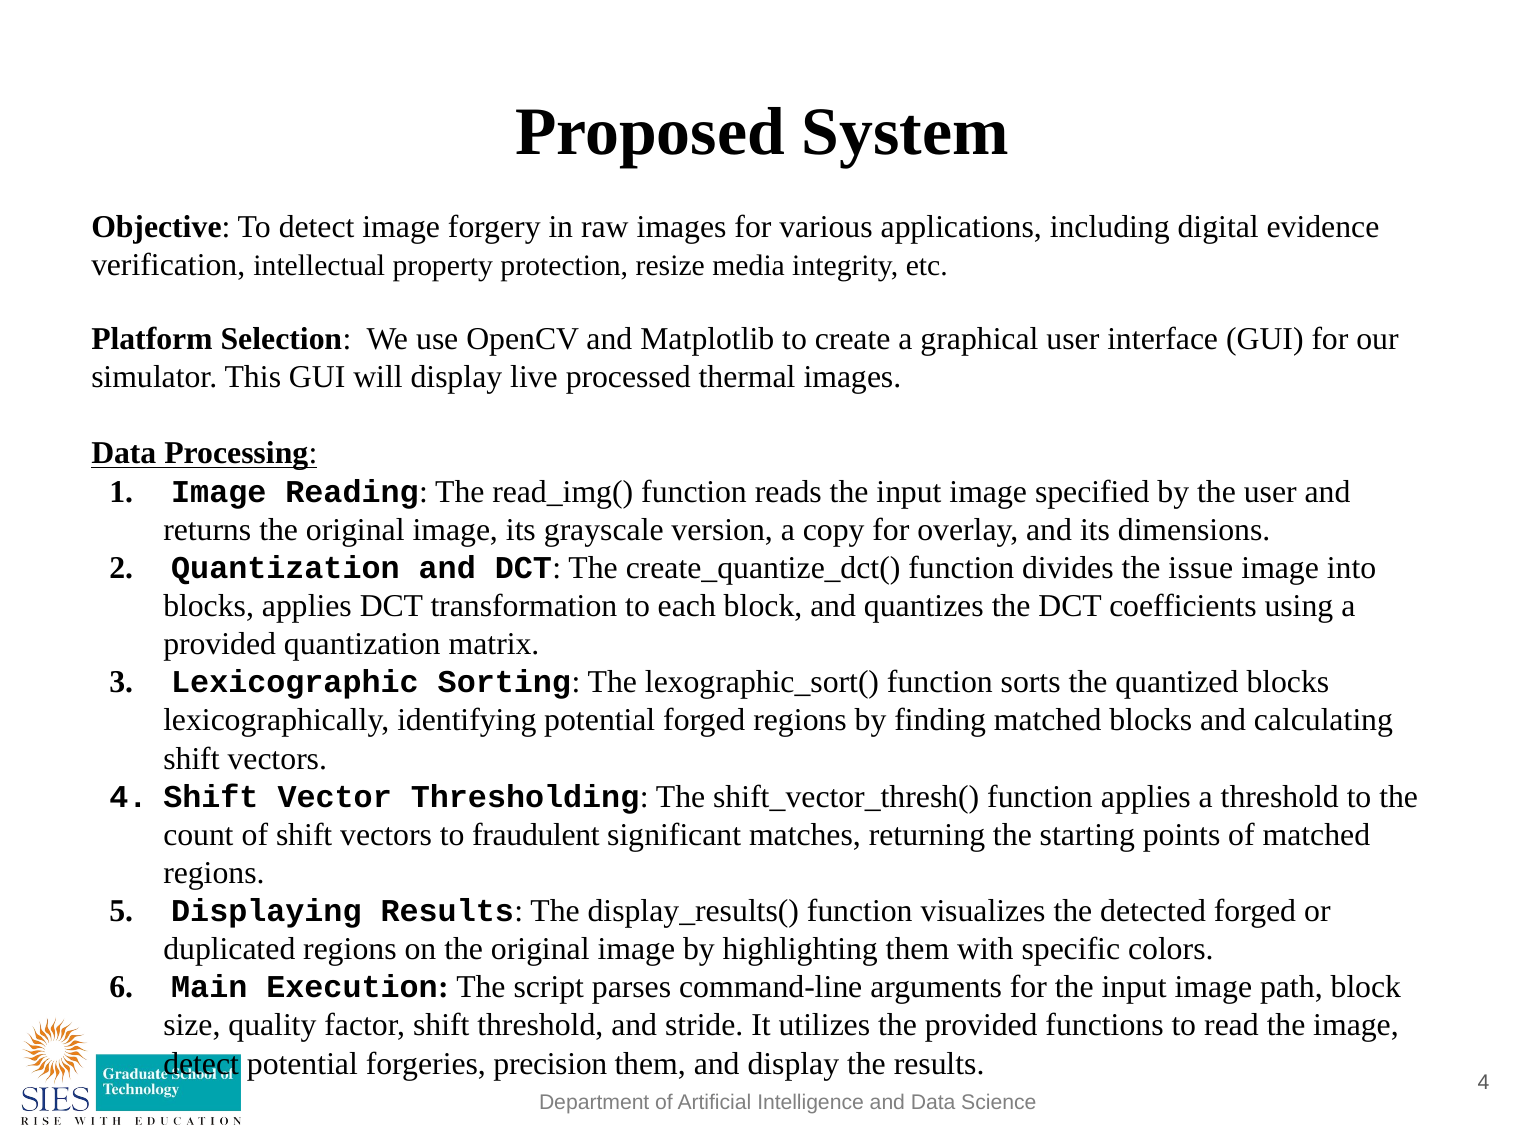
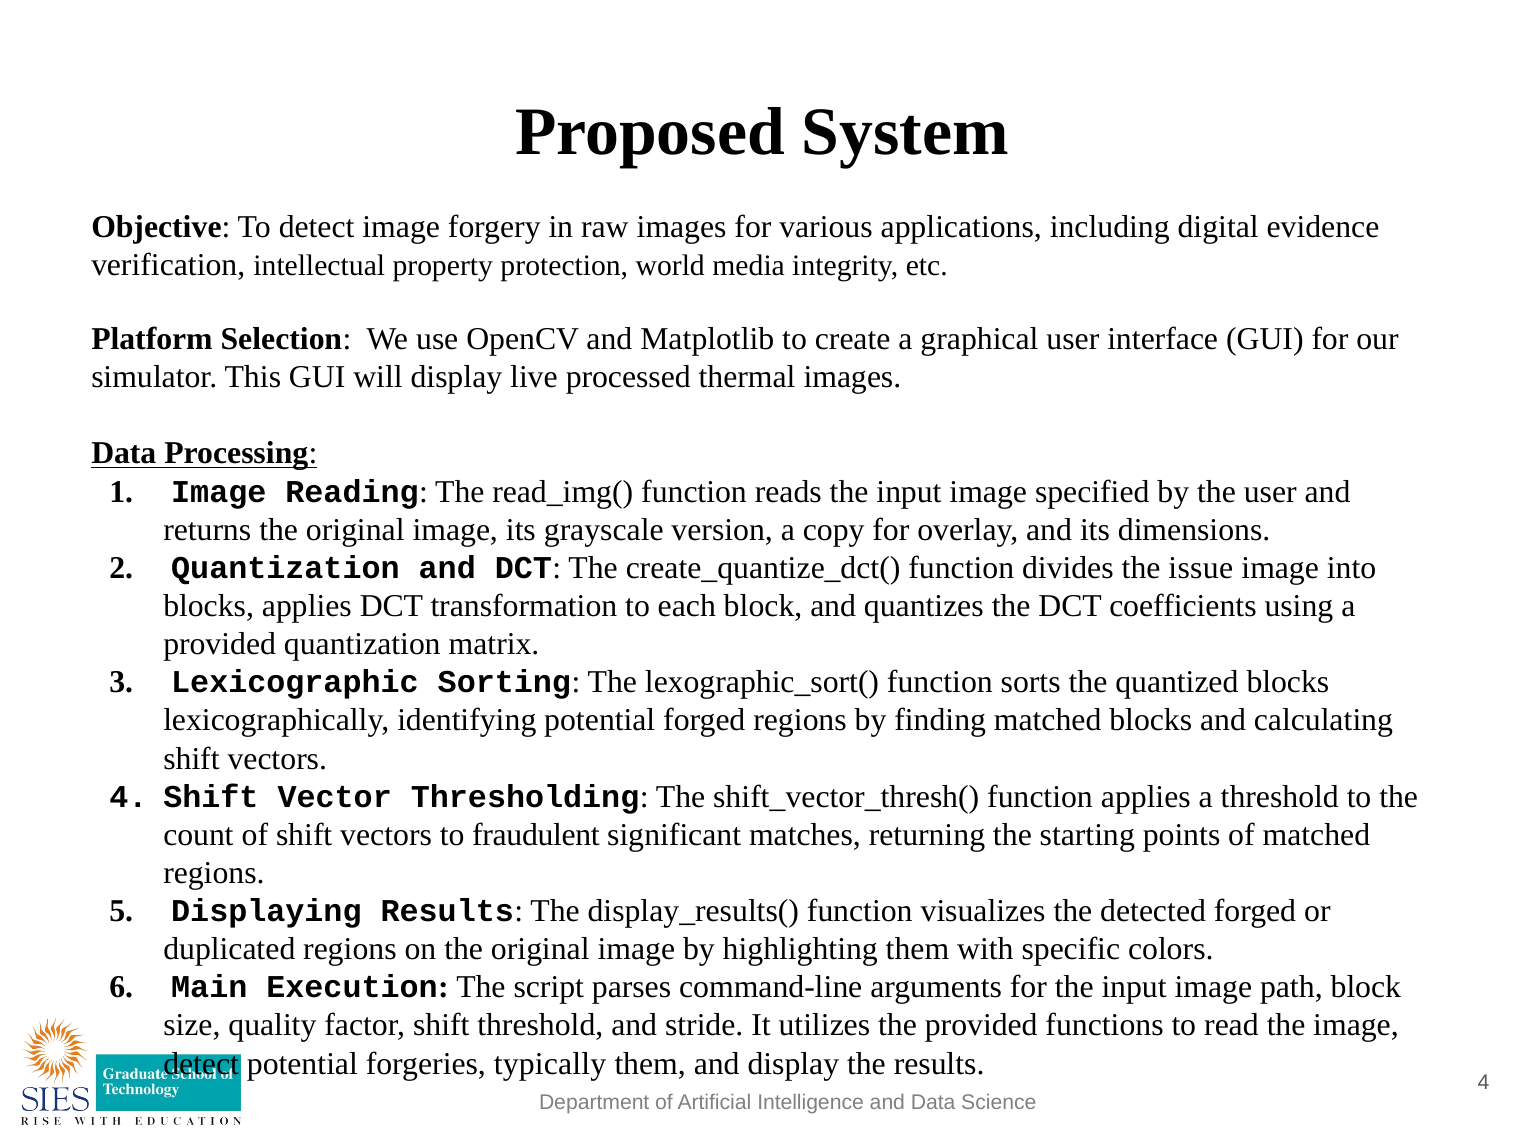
resize: resize -> world (670, 266)
precision: precision -> typically (550, 1063)
